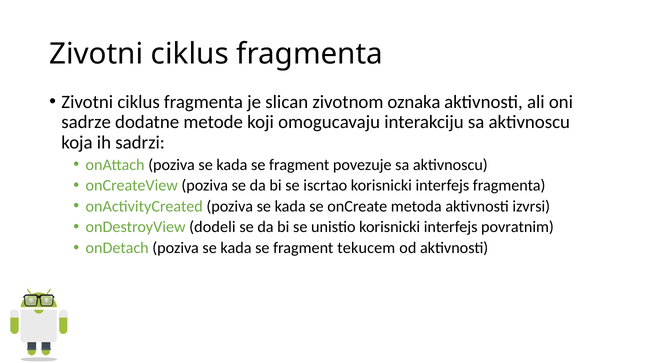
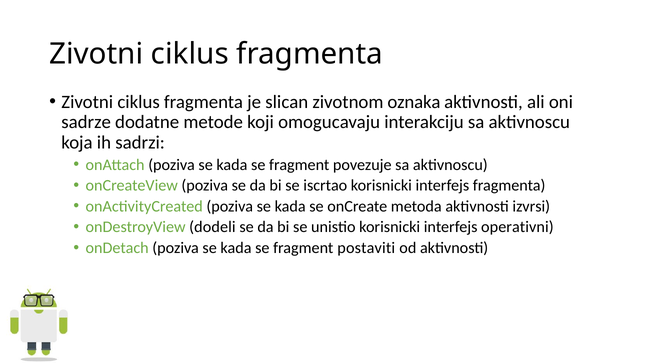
povratnim: povratnim -> operativni (517, 227)
tekucem: tekucem -> postaviti (366, 248)
